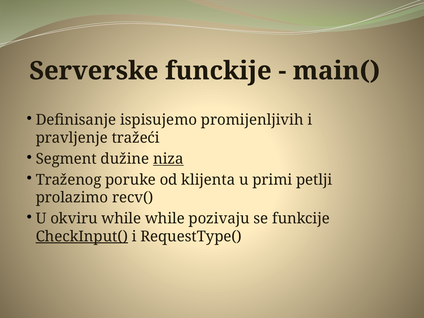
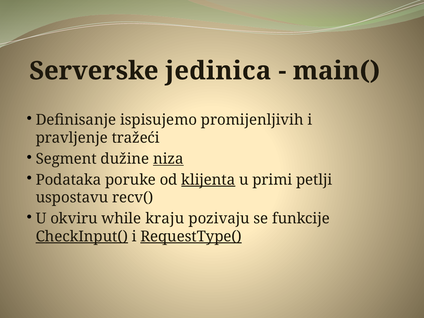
funckije: funckije -> jedinica (218, 71)
Traženog: Traženog -> Podataka (69, 180)
klijenta underline: none -> present (208, 180)
prolazimo: prolazimo -> uspostavu (72, 198)
while while: while -> kraju (165, 219)
RequestType( underline: none -> present (191, 236)
